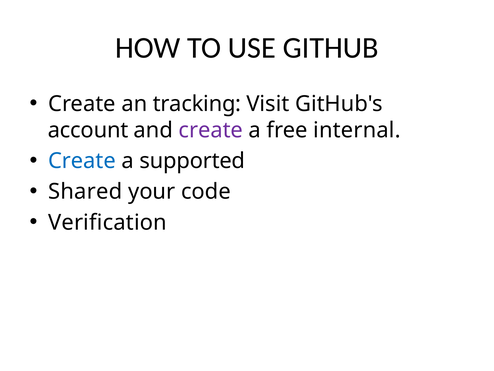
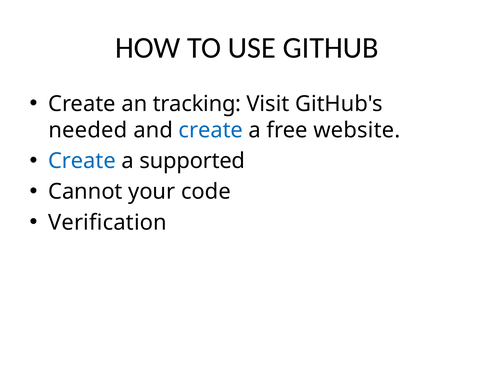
account: account -> needed (88, 130)
create colour: purple -> blue (211, 130)
internal: internal -> website (357, 130)
Shared: Shared -> Cannot (85, 191)
